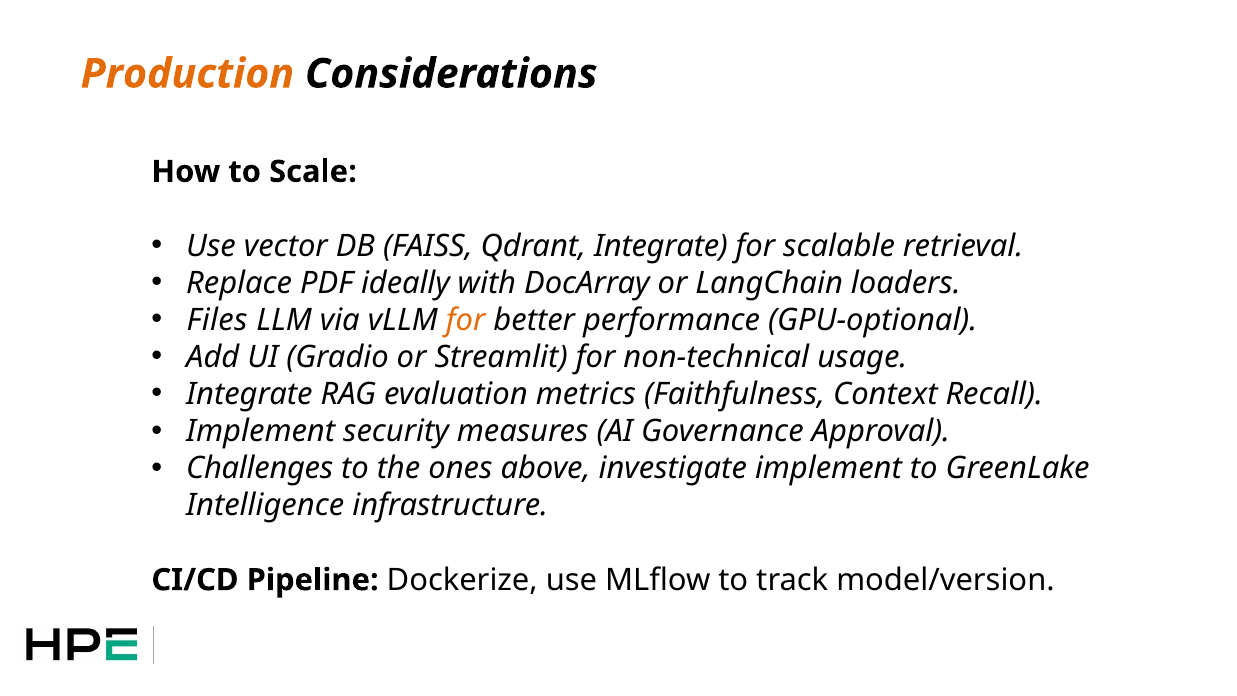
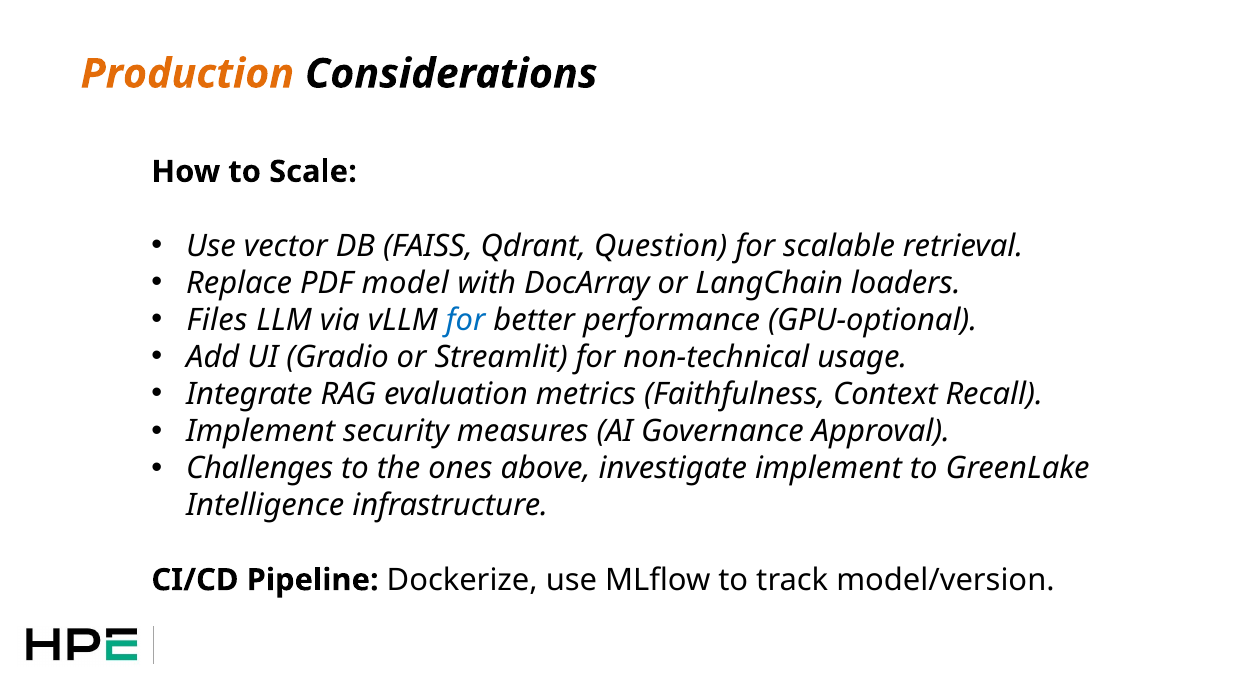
Qdrant Integrate: Integrate -> Question (661, 246)
ideally: ideally -> model (405, 283)
for colour: orange -> blue (466, 320)
